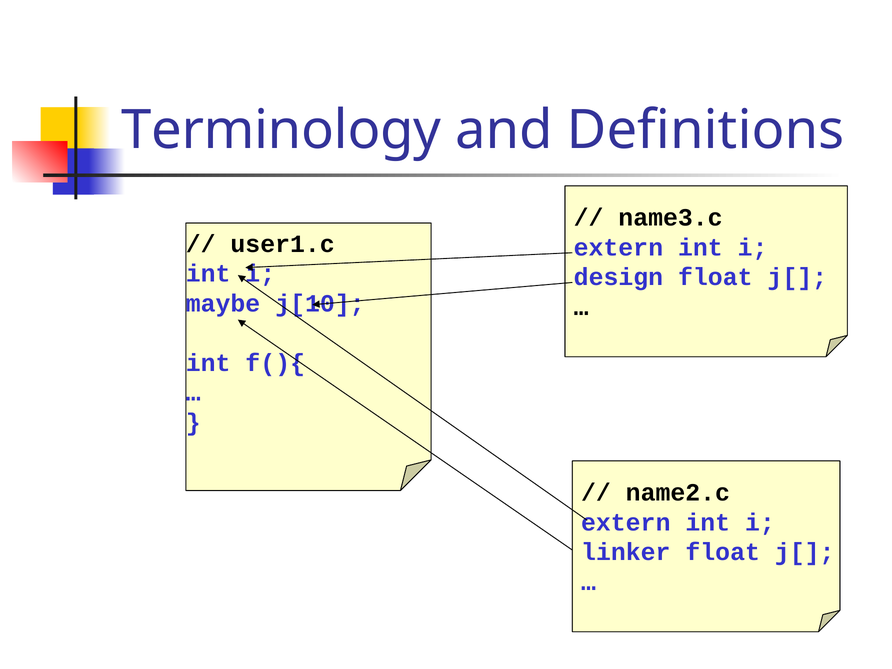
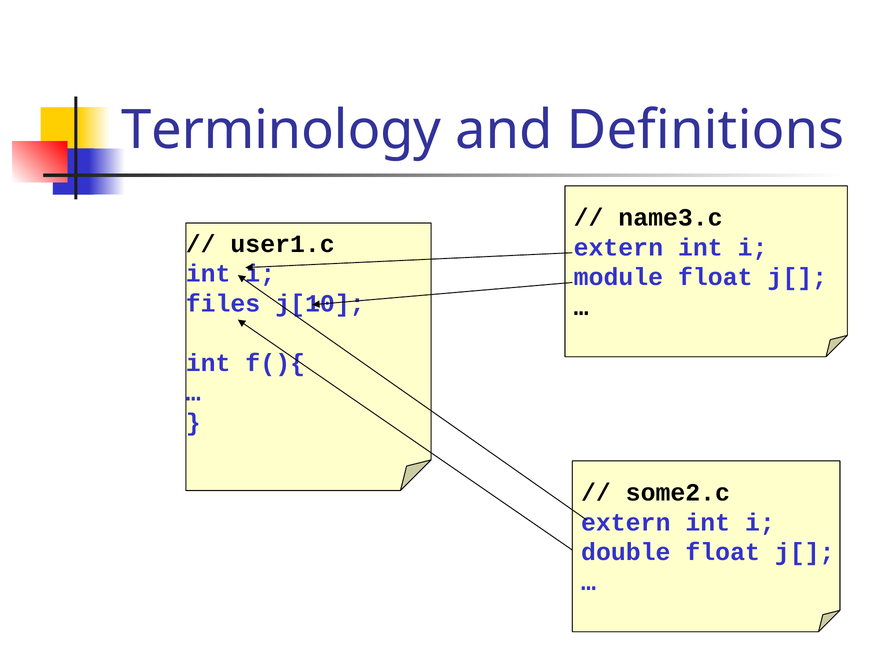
design: design -> module (618, 277)
maybe: maybe -> files (223, 303)
name2.c: name2.c -> some2.c (678, 493)
linker: linker -> double (626, 552)
